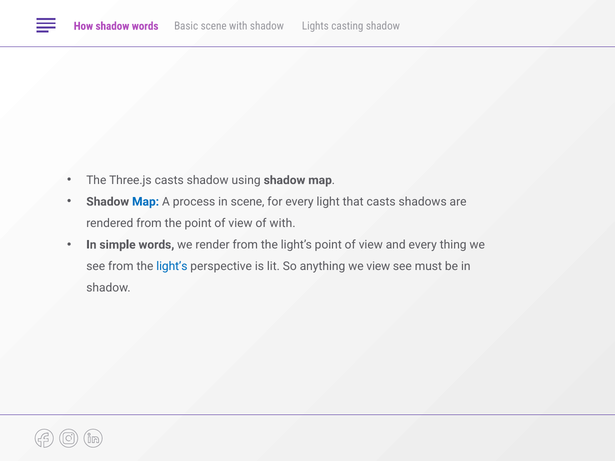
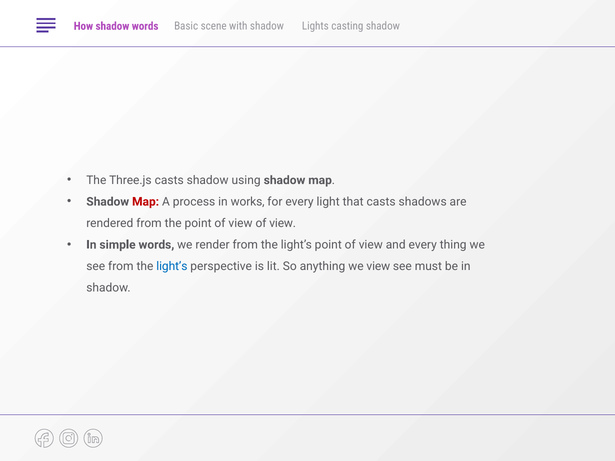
Map colour: blue -> red (146, 202)
in scene: scene -> works (248, 202)
view of with: with -> view (283, 223)
